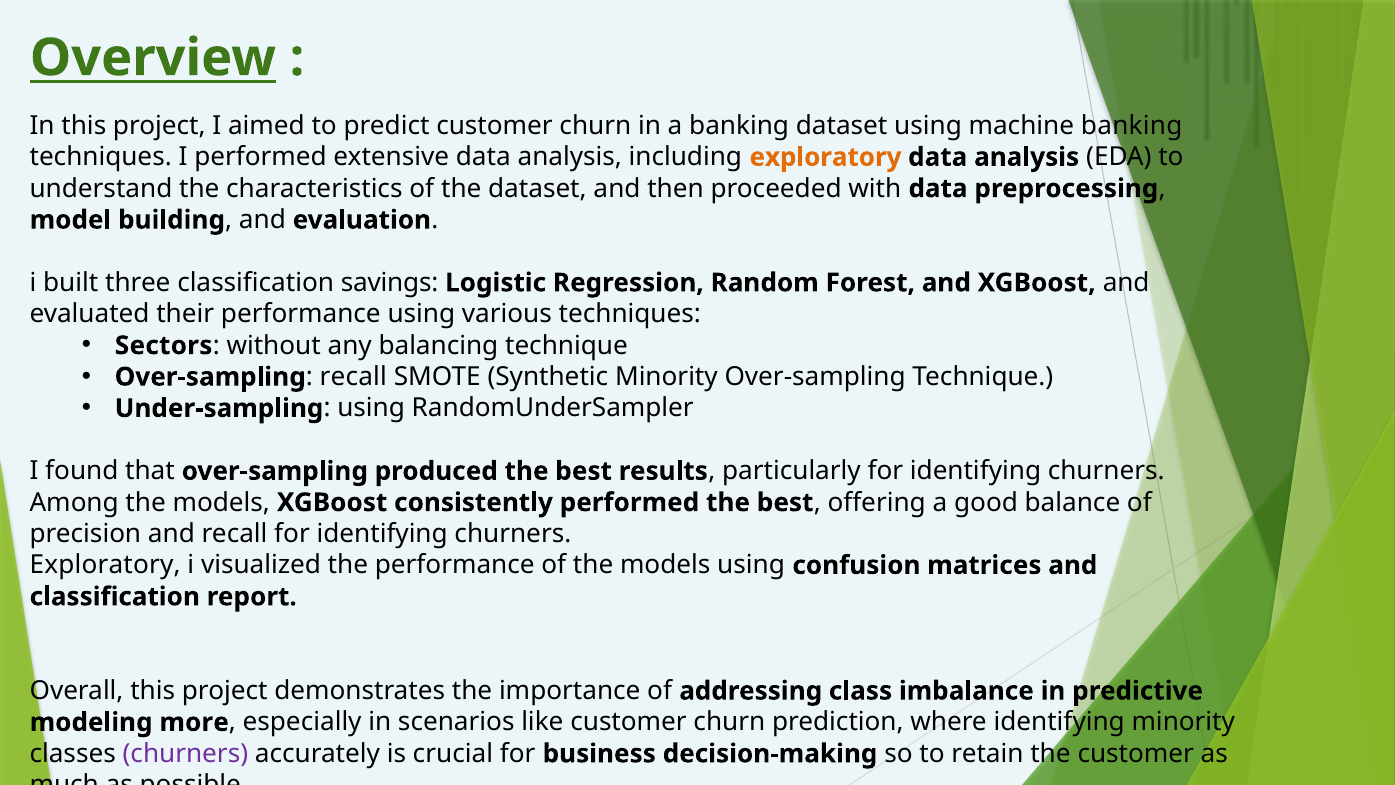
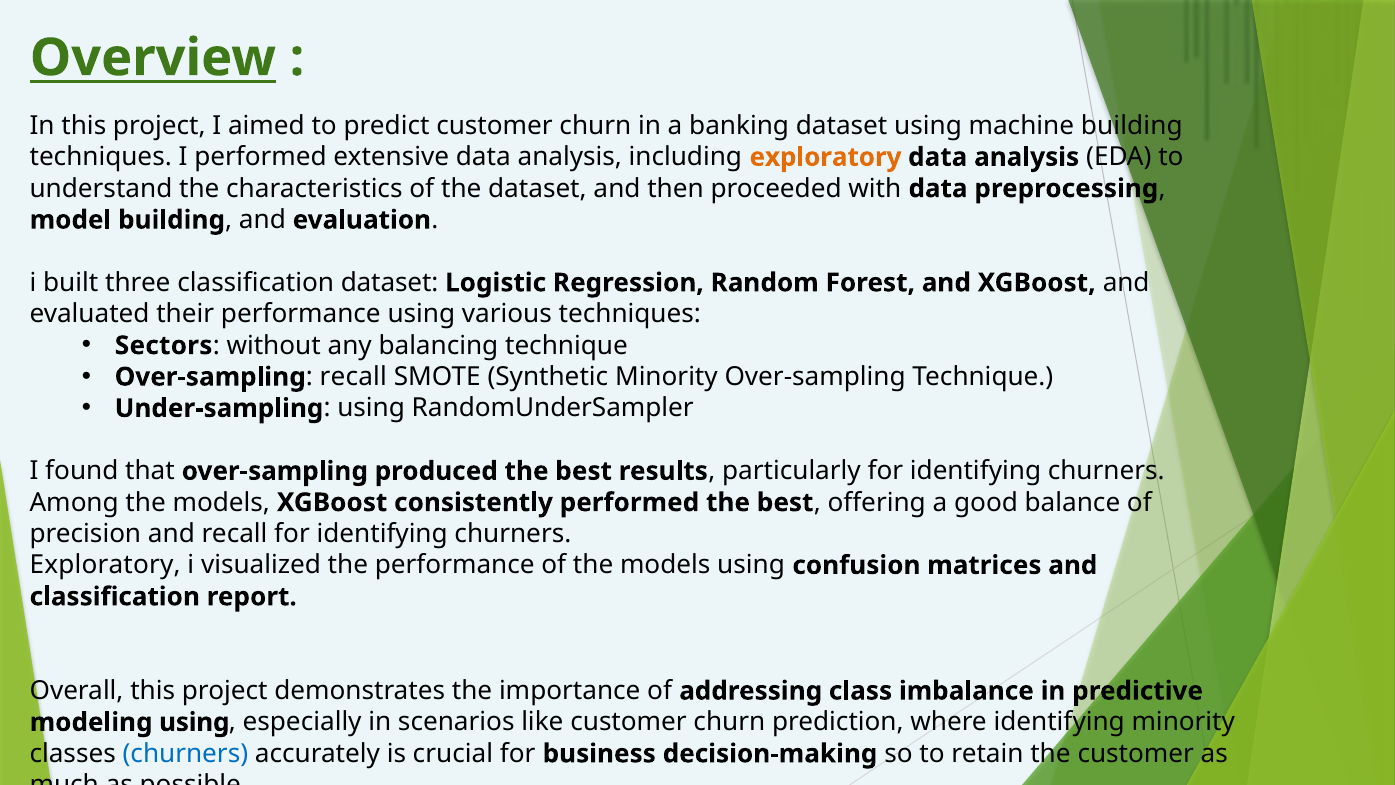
machine banking: banking -> building (1132, 126)
classification savings: savings -> dataset (390, 283)
modeling more: more -> using (194, 722)
churners colour: purple -> blue (185, 753)
